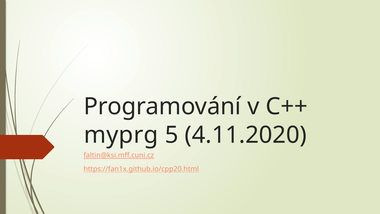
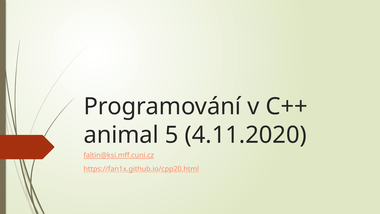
myprg: myprg -> animal (121, 135)
